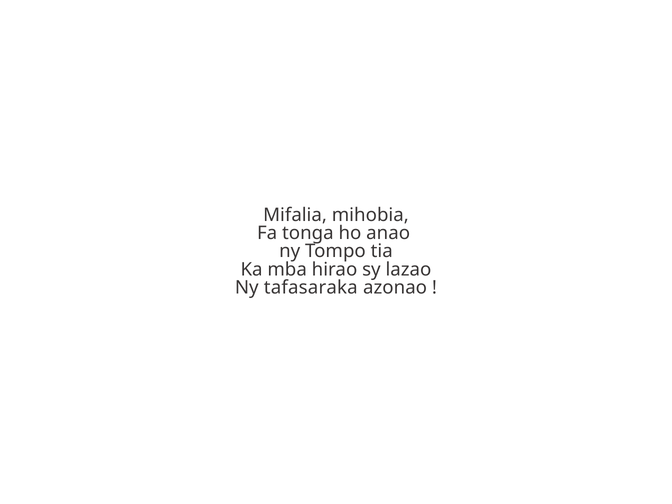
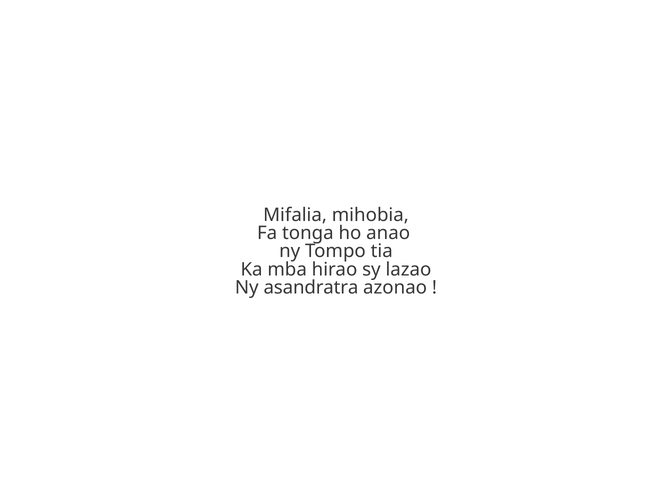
tafasaraka: tafasaraka -> asandratra (311, 288)
